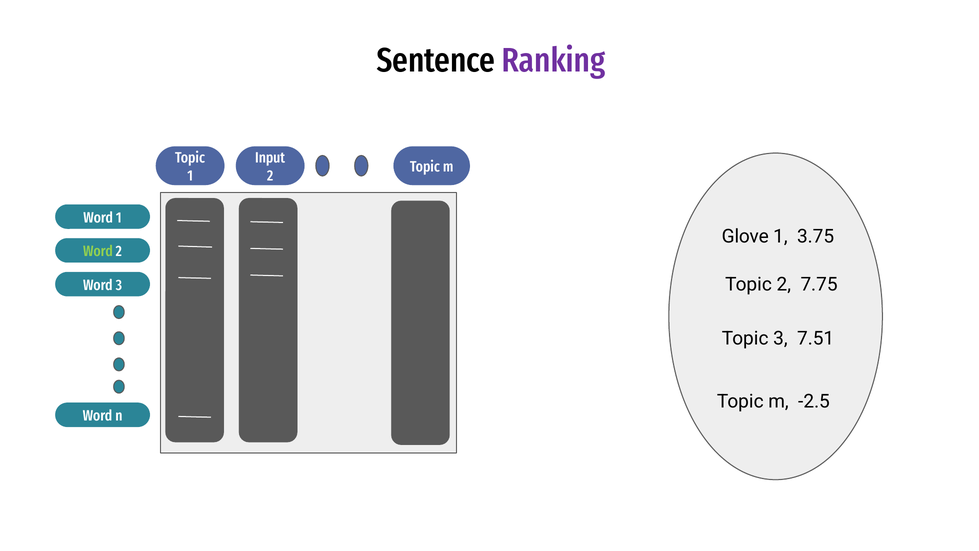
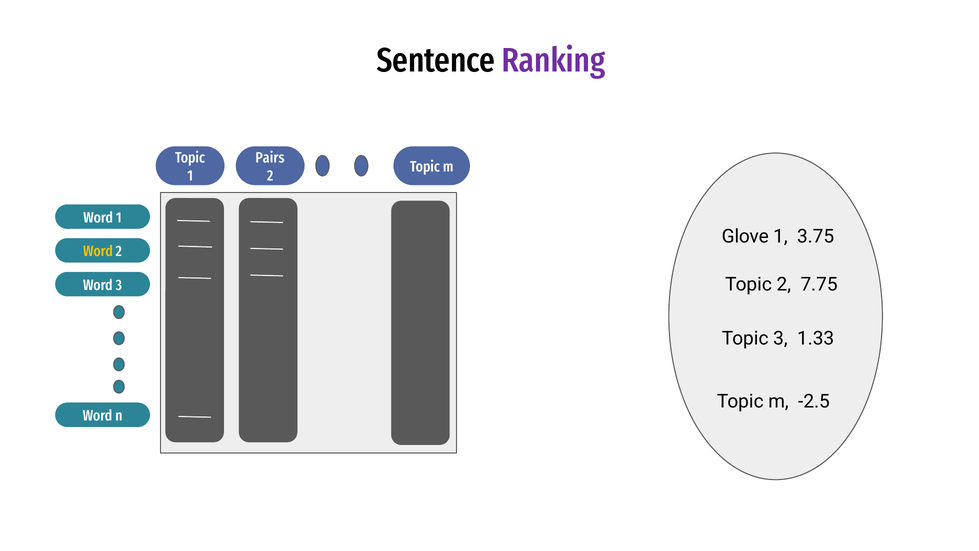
Input: Input -> Pairs (270, 158)
Word colour: light green -> yellow (98, 251)
7.51: 7.51 -> 1.33 (816, 338)
